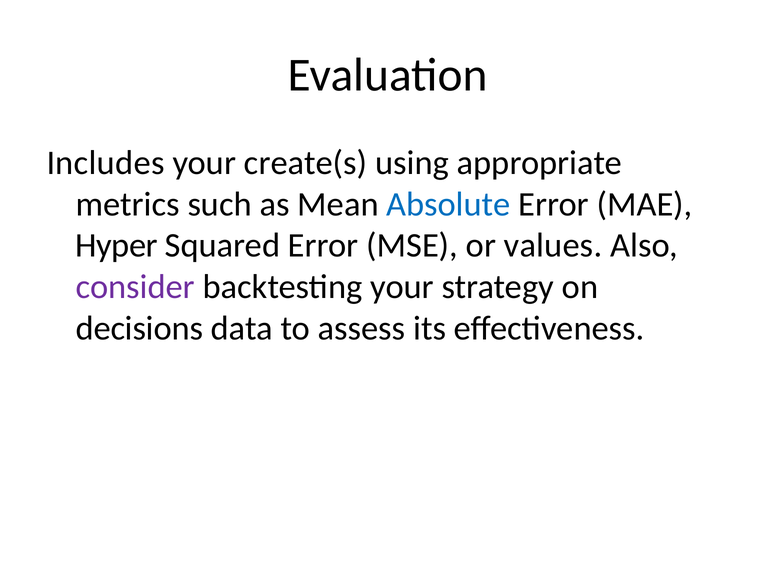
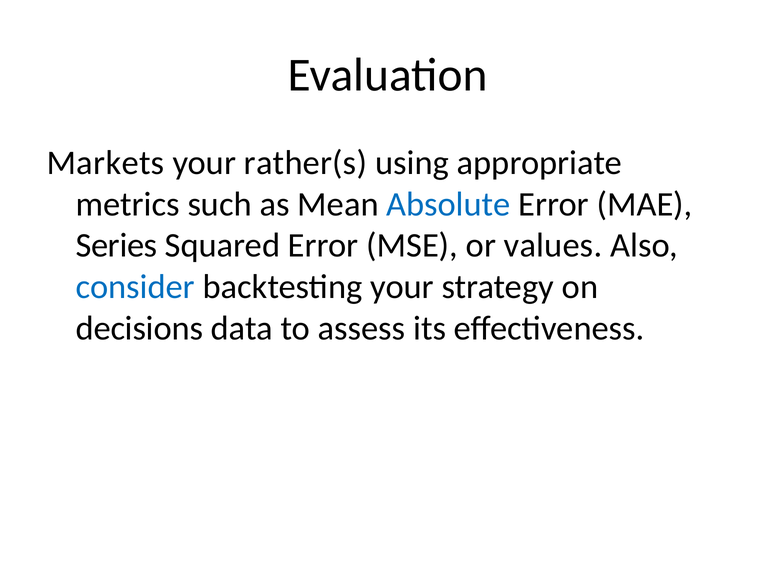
Includes: Includes -> Markets (106, 163)
create(s: create(s -> rather(s (306, 163)
Hyper: Hyper -> Series (116, 246)
consider colour: purple -> blue (135, 287)
